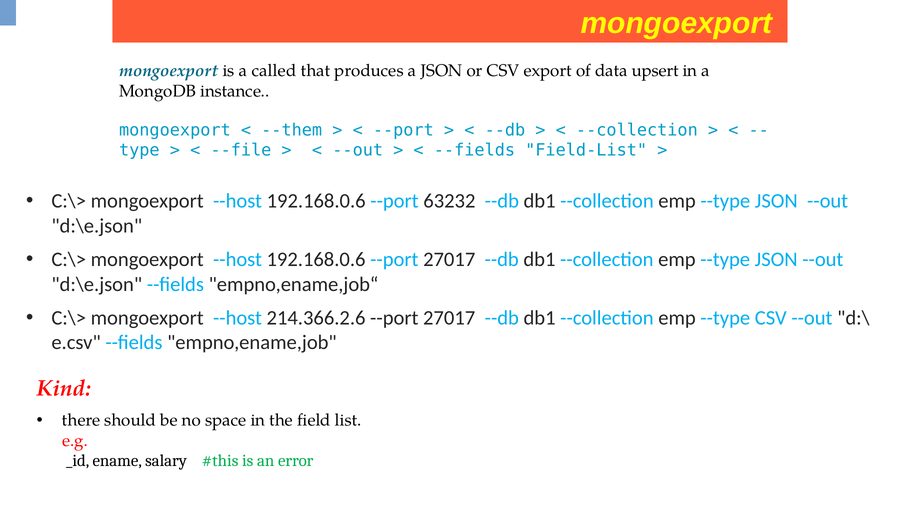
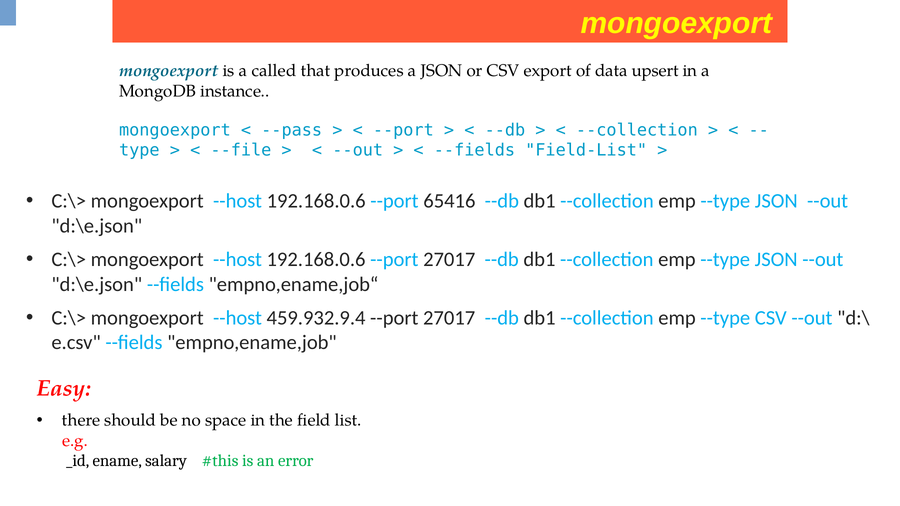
--them: --them -> --pass (292, 130)
63232: 63232 -> 65416 (449, 201)
214.366.2.6: 214.366.2.6 -> 459.932.9.4 (316, 318)
Kind: Kind -> Easy (64, 388)
